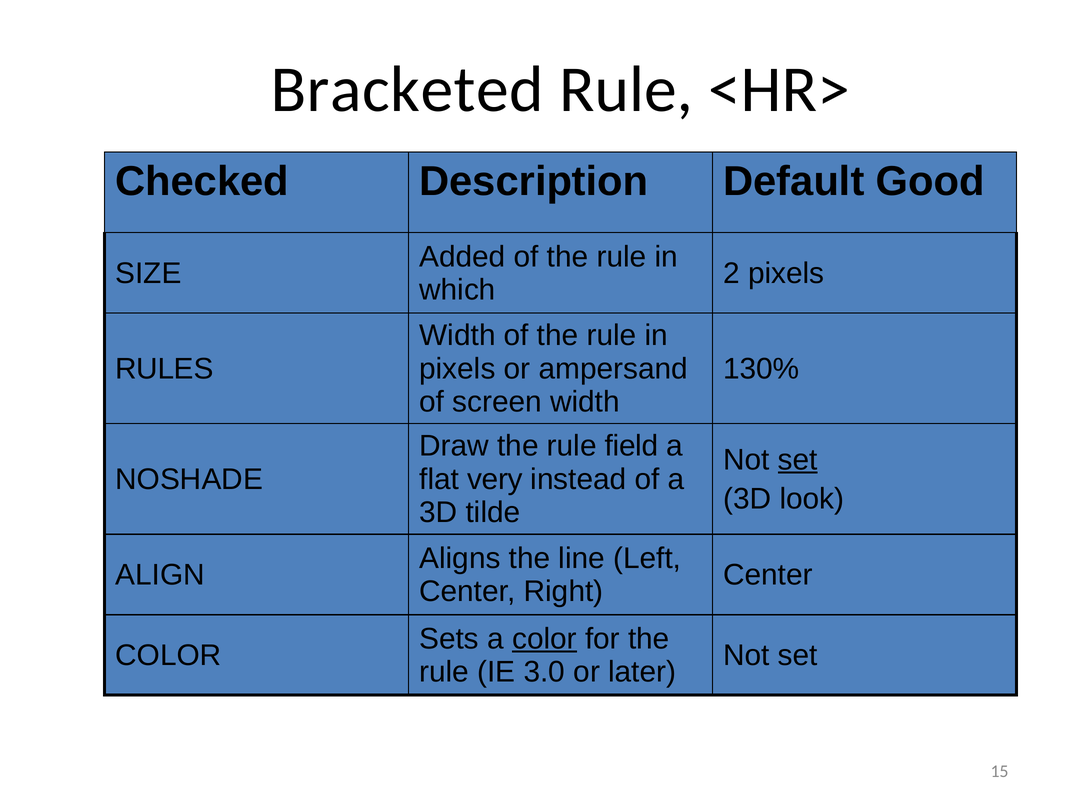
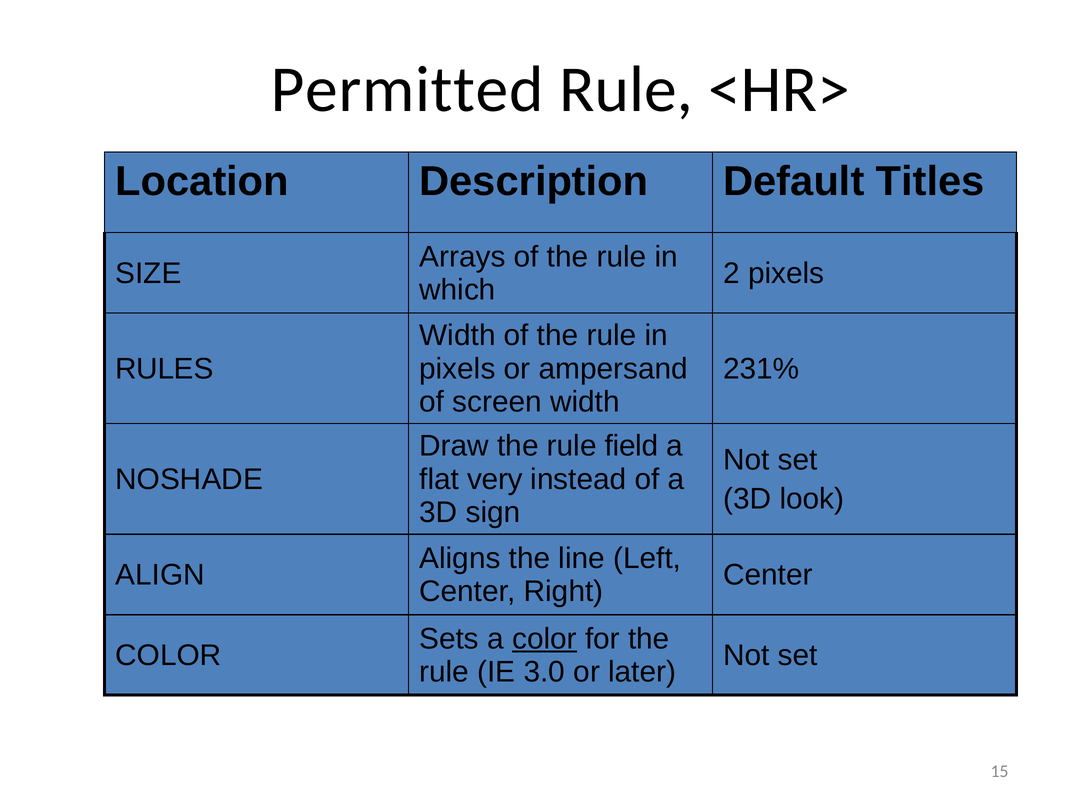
Bracketed: Bracketed -> Permitted (407, 90)
Checked: Checked -> Location (202, 181)
Good: Good -> Titles (930, 181)
Added: Added -> Arrays (462, 257)
130%: 130% -> 231% (761, 369)
set underline: present -> none (798, 460)
tilde: tilde -> sign (493, 512)
